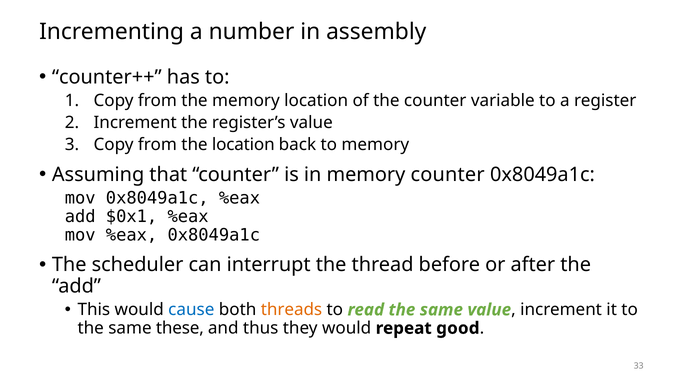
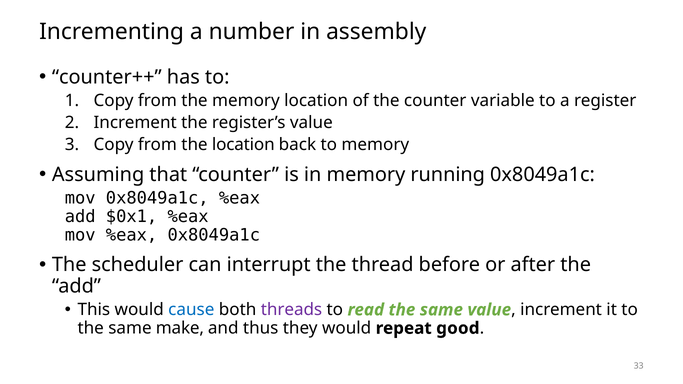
memory counter: counter -> running (448, 175)
threads colour: orange -> purple (291, 310)
these: these -> make (180, 328)
